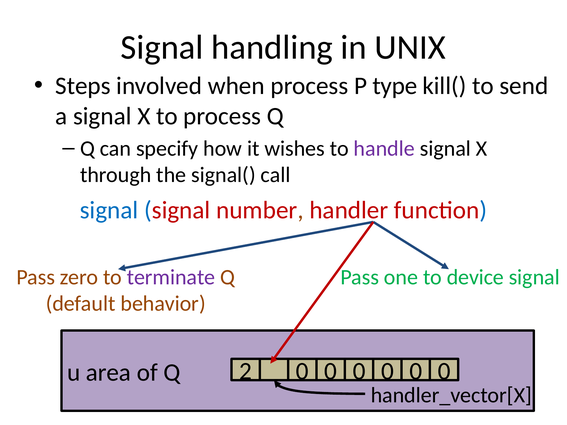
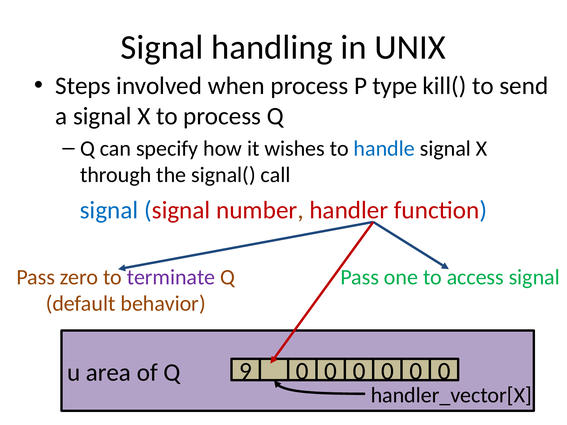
handle colour: purple -> blue (384, 149)
device: device -> access (475, 277)
2: 2 -> 9 (246, 372)
